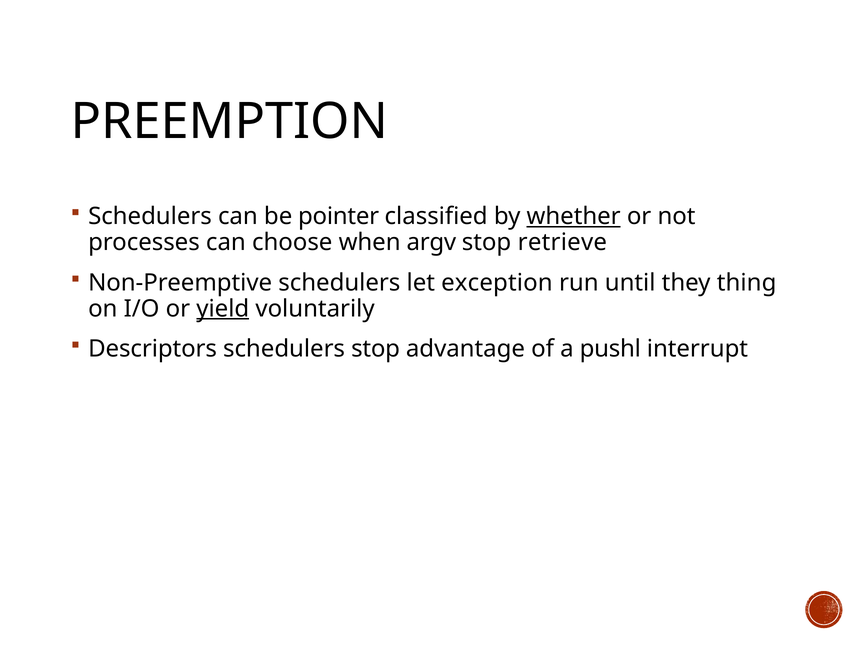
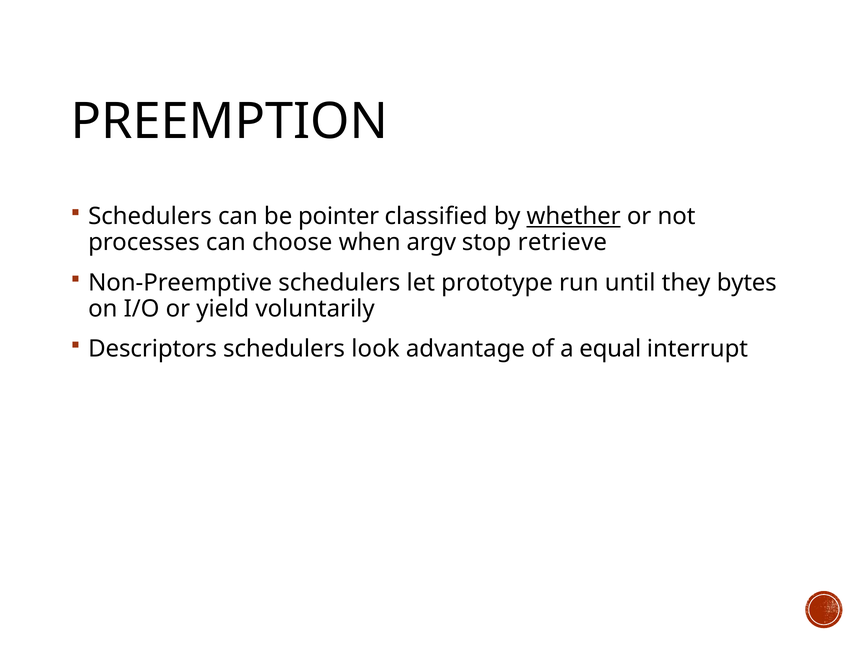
exception: exception -> prototype (497, 283)
thing: thing -> bytes (747, 283)
yield underline: present -> none (223, 309)
schedulers stop: stop -> look (375, 349)
pushl: pushl -> equal (610, 349)
